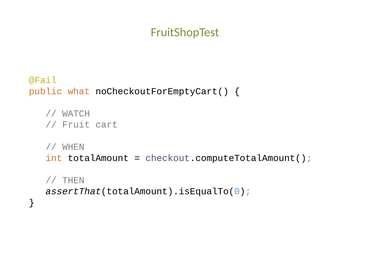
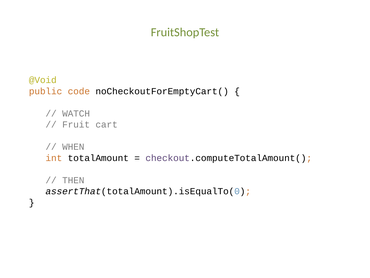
@Fail: @Fail -> @Void (43, 80)
what: what -> code (79, 91)
